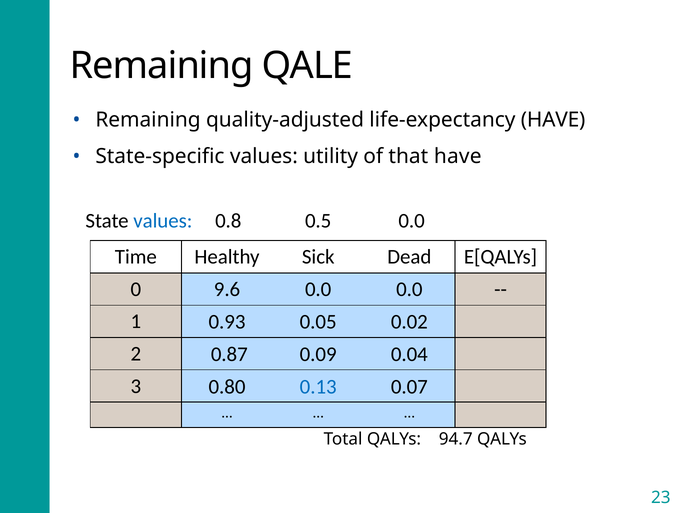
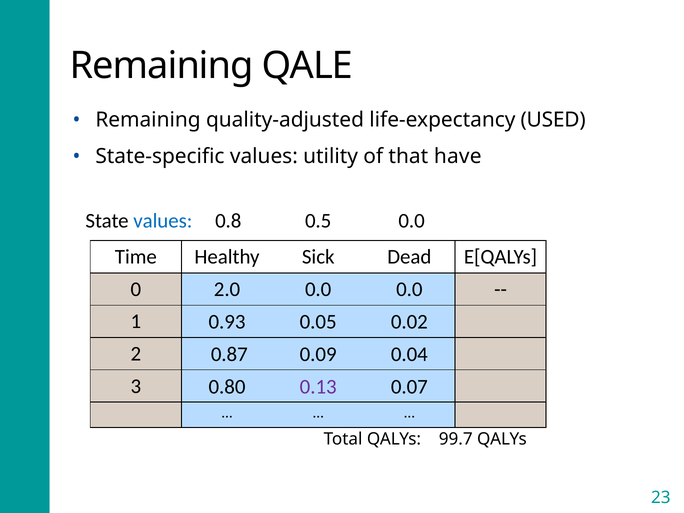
life-expectancy HAVE: HAVE -> USED (553, 120)
9.6: 9.6 -> 2.0 (227, 289)
0.13 colour: blue -> purple (318, 387)
94.7: 94.7 -> 99.7 (456, 439)
